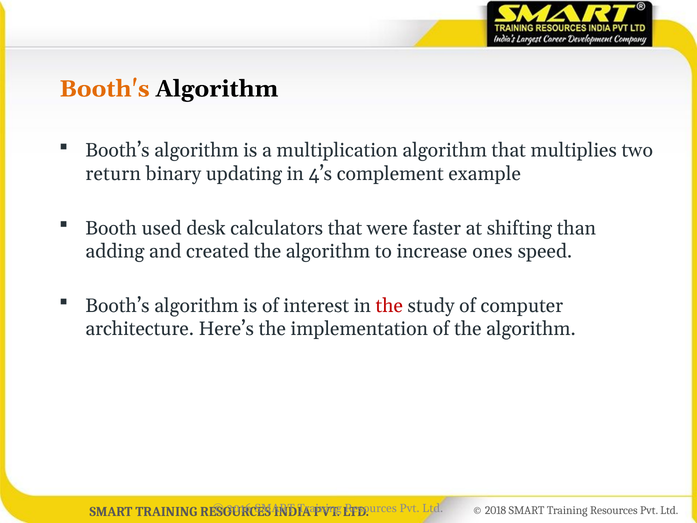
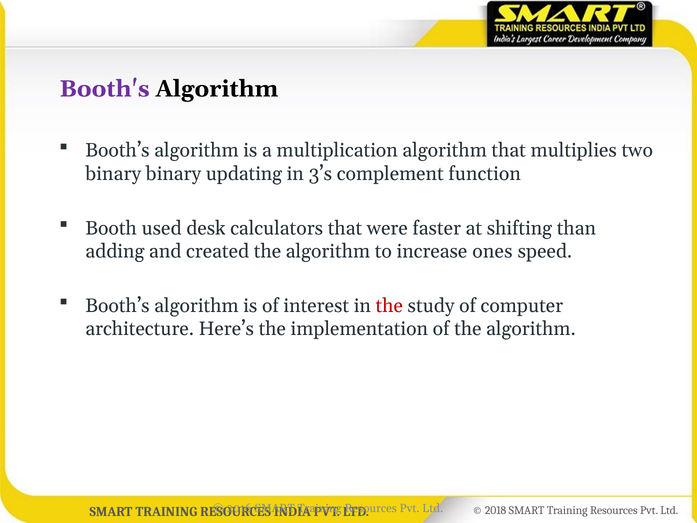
Booth's colour: orange -> purple (104, 89)
return: return -> binary (113, 174)
4’s: 4’s -> 3’s (320, 174)
example: example -> function (485, 174)
